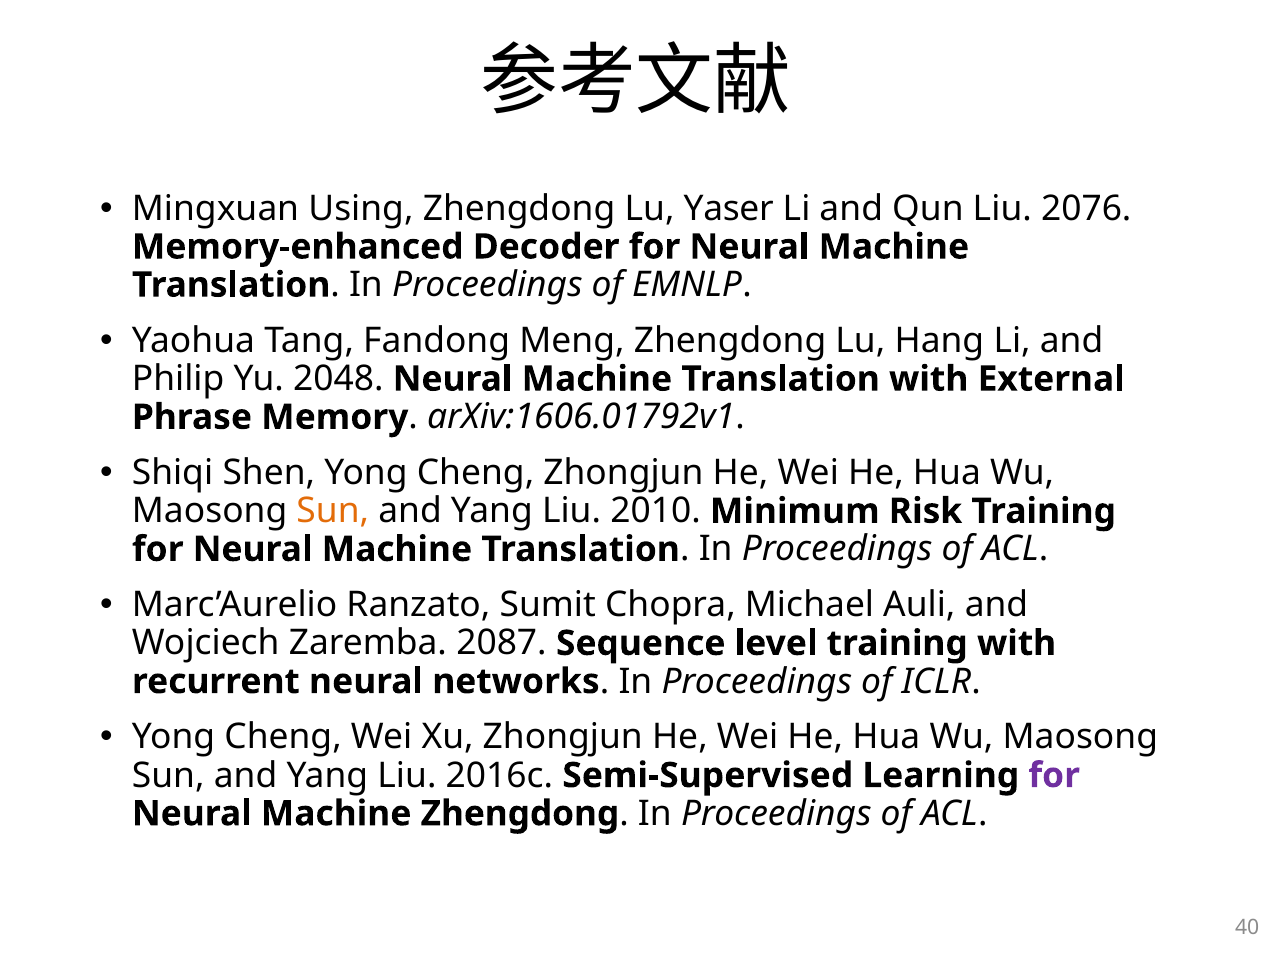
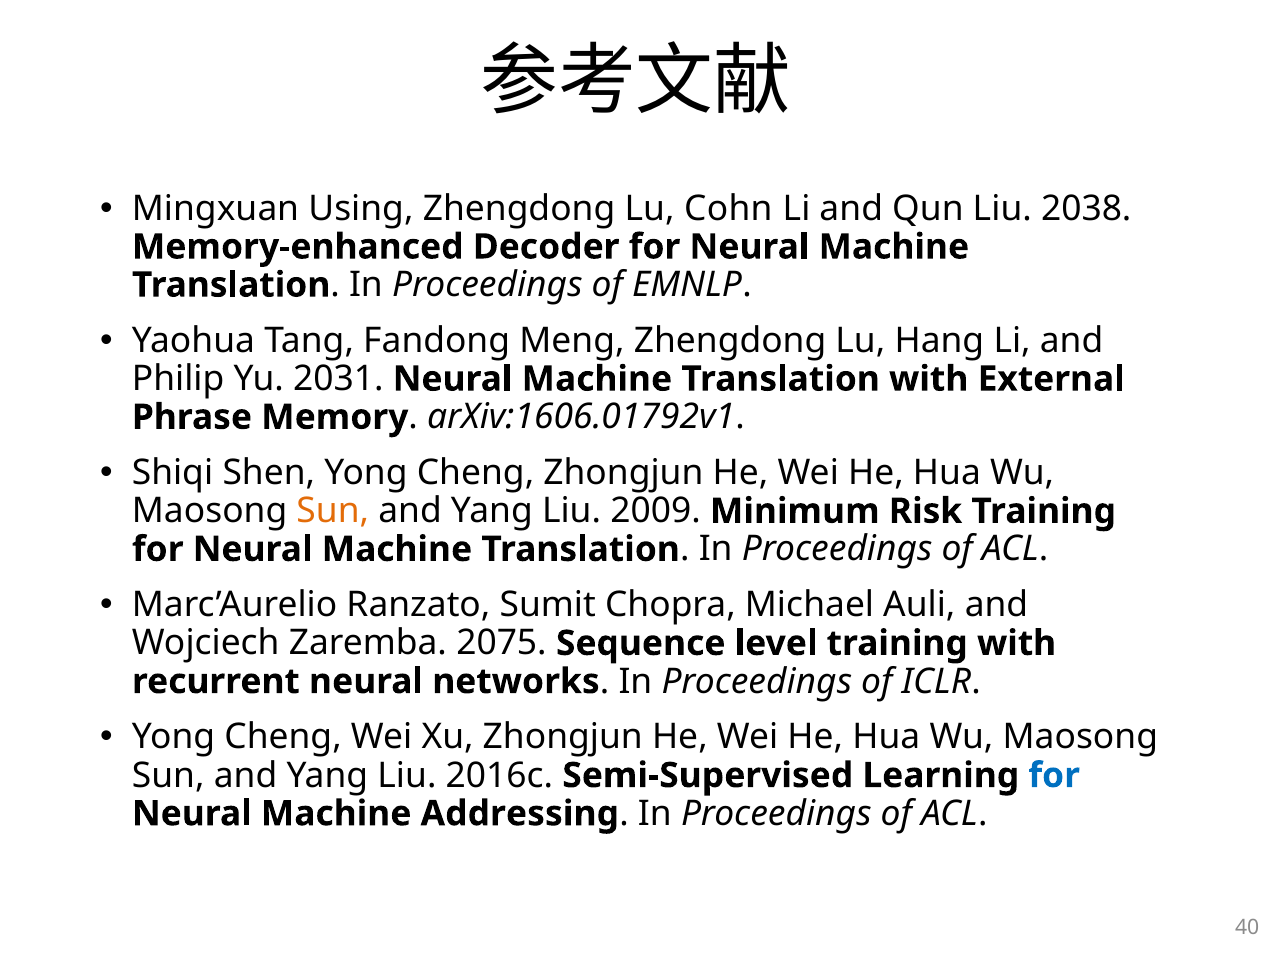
Yaser: Yaser -> Cohn (728, 209)
2076: 2076 -> 2038 (1086, 209)
2048: 2048 -> 2031 (338, 379)
2010: 2010 -> 2009 (656, 511)
2087: 2087 -> 2075 (501, 643)
for colour: purple -> blue (1054, 775)
Machine Zhengdong: Zhengdong -> Addressing (520, 814)
